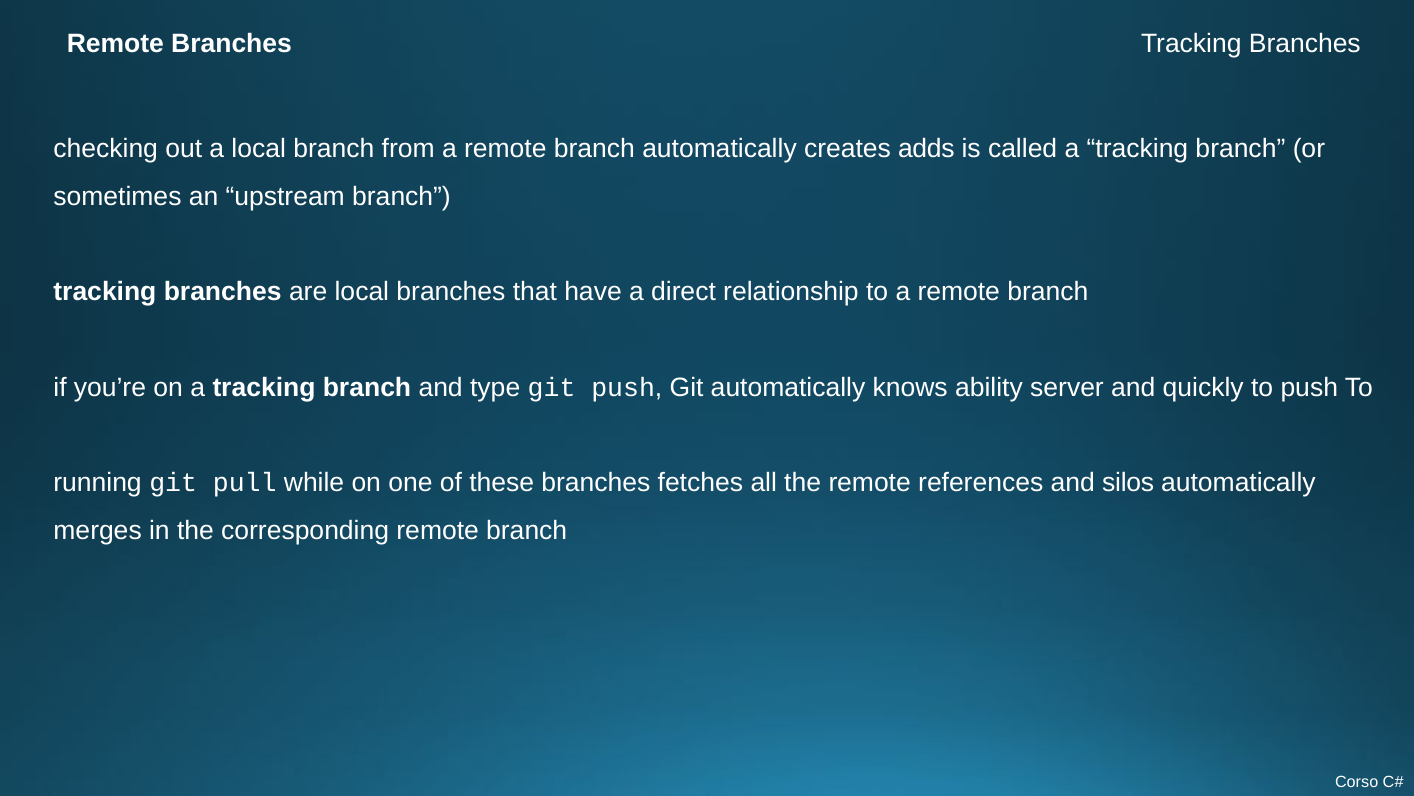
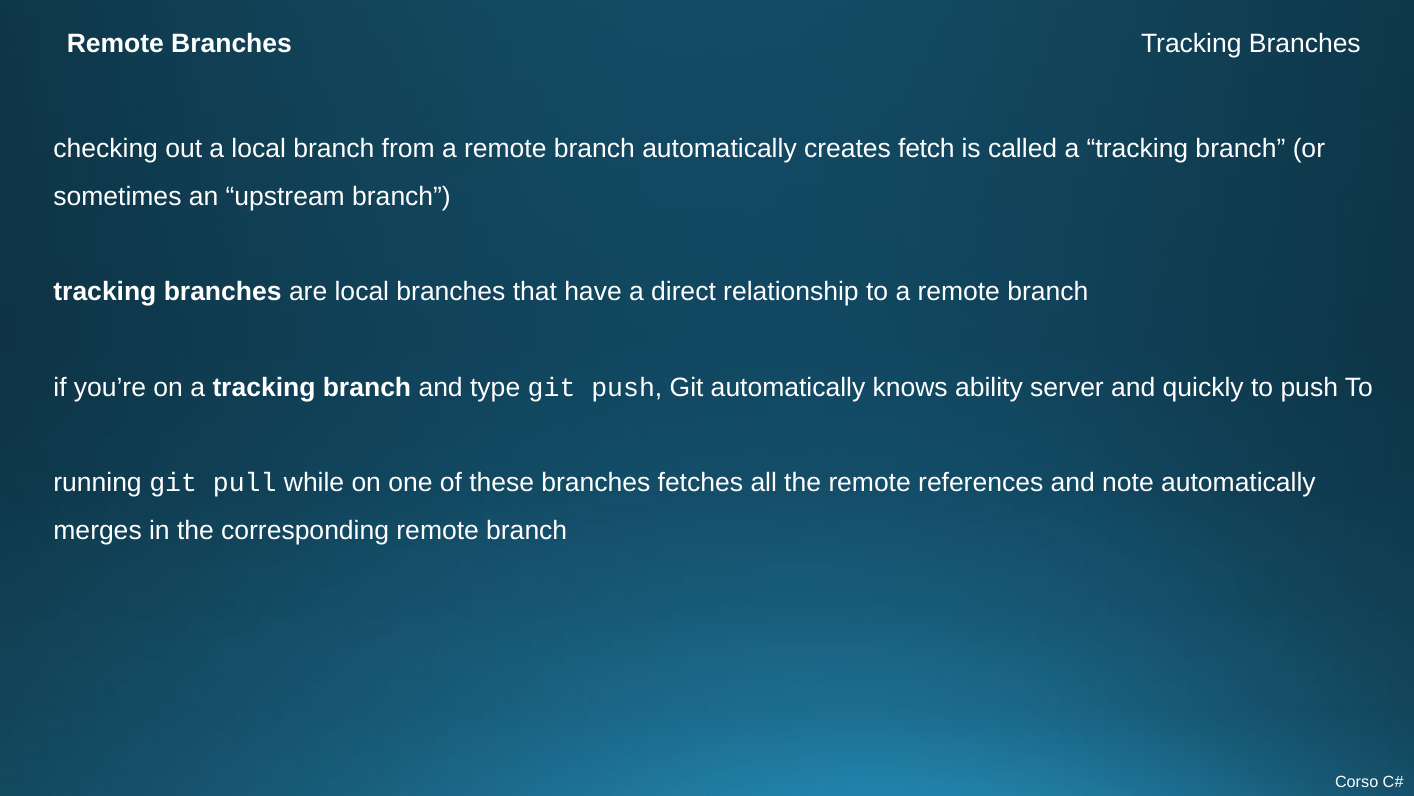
adds: adds -> fetch (926, 149)
silos: silos -> note (1128, 483)
